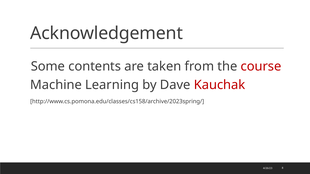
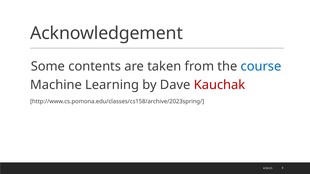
course colour: red -> blue (261, 67)
